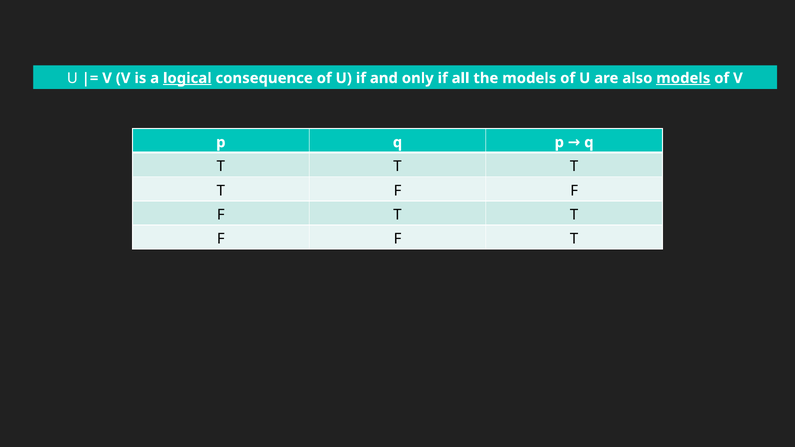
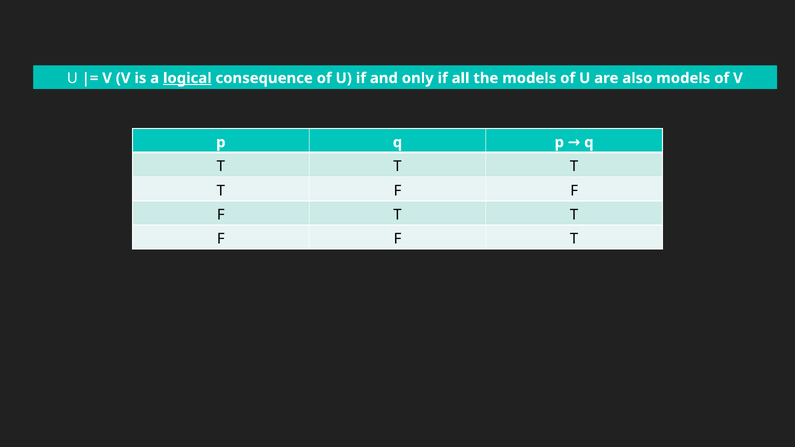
models underline: present -> none (683, 78)
